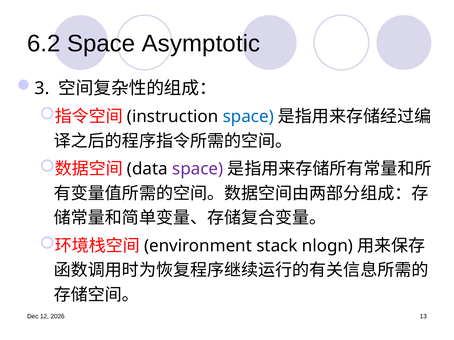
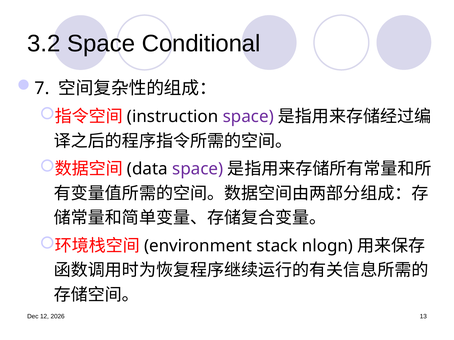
6.2: 6.2 -> 3.2 (44, 44)
Asymptotic: Asymptotic -> Conditional (201, 44)
3: 3 -> 7 (42, 88)
space colour: blue -> purple (248, 117)
